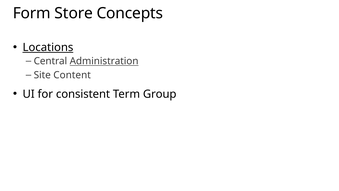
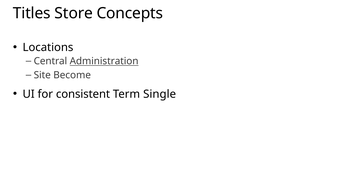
Form: Form -> Titles (32, 13)
Locations underline: present -> none (48, 47)
Content: Content -> Become (72, 75)
Group: Group -> Single (160, 94)
